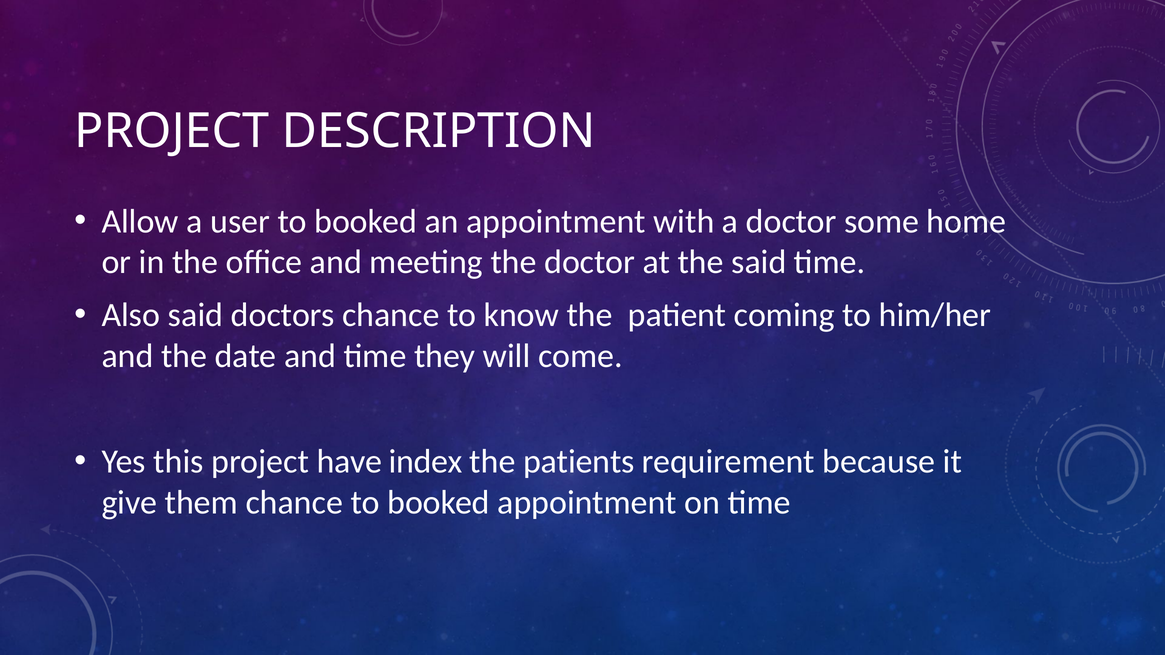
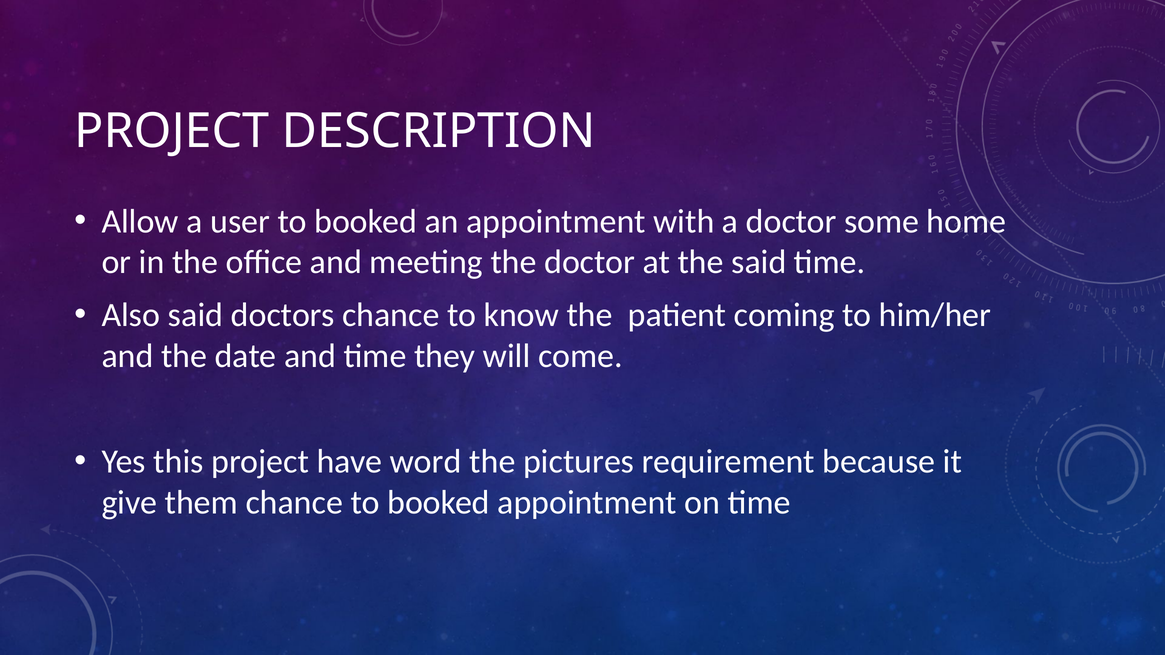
index: index -> word (426, 462)
patients: patients -> pictures (579, 462)
